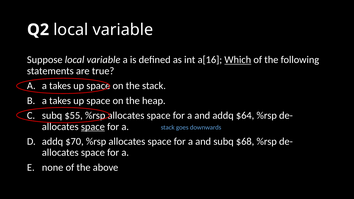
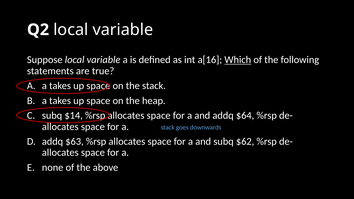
$55: $55 -> $14 (74, 116)
space underline: present -> none (93, 127)
$70: $70 -> $63 (75, 142)
$68: $68 -> $62 (245, 142)
